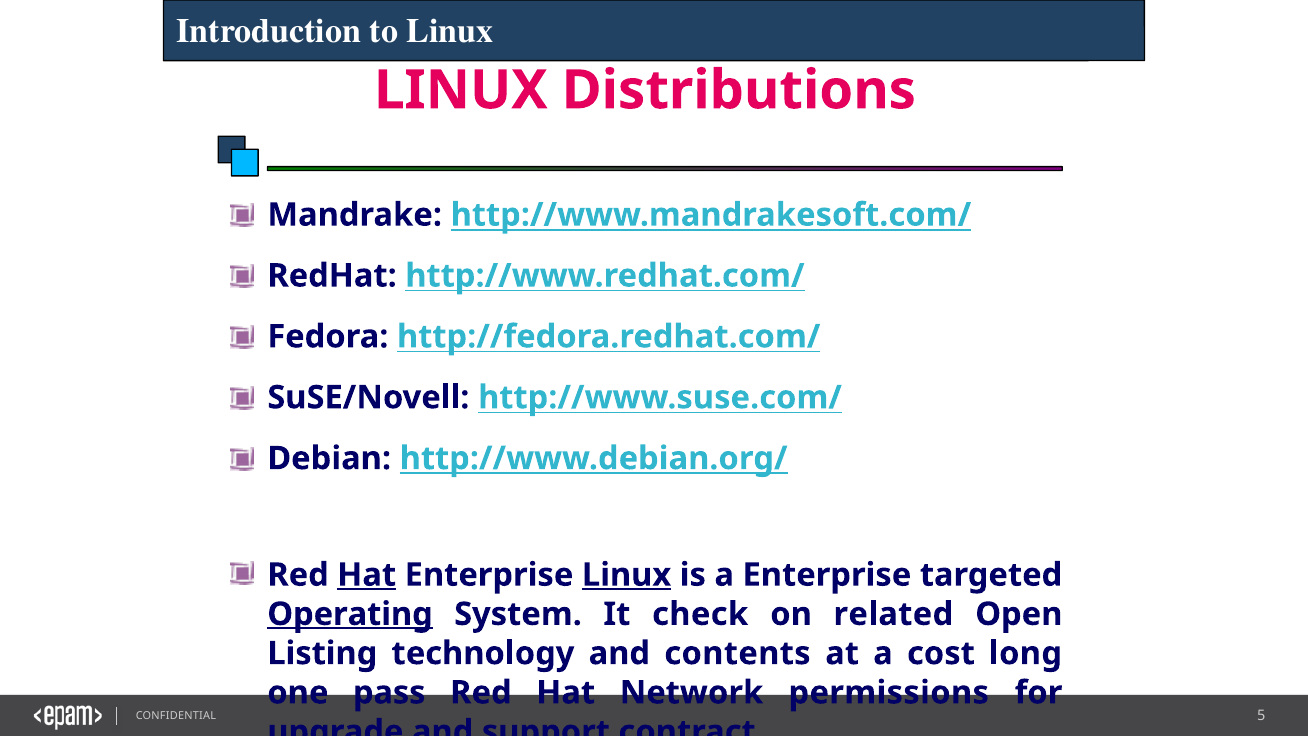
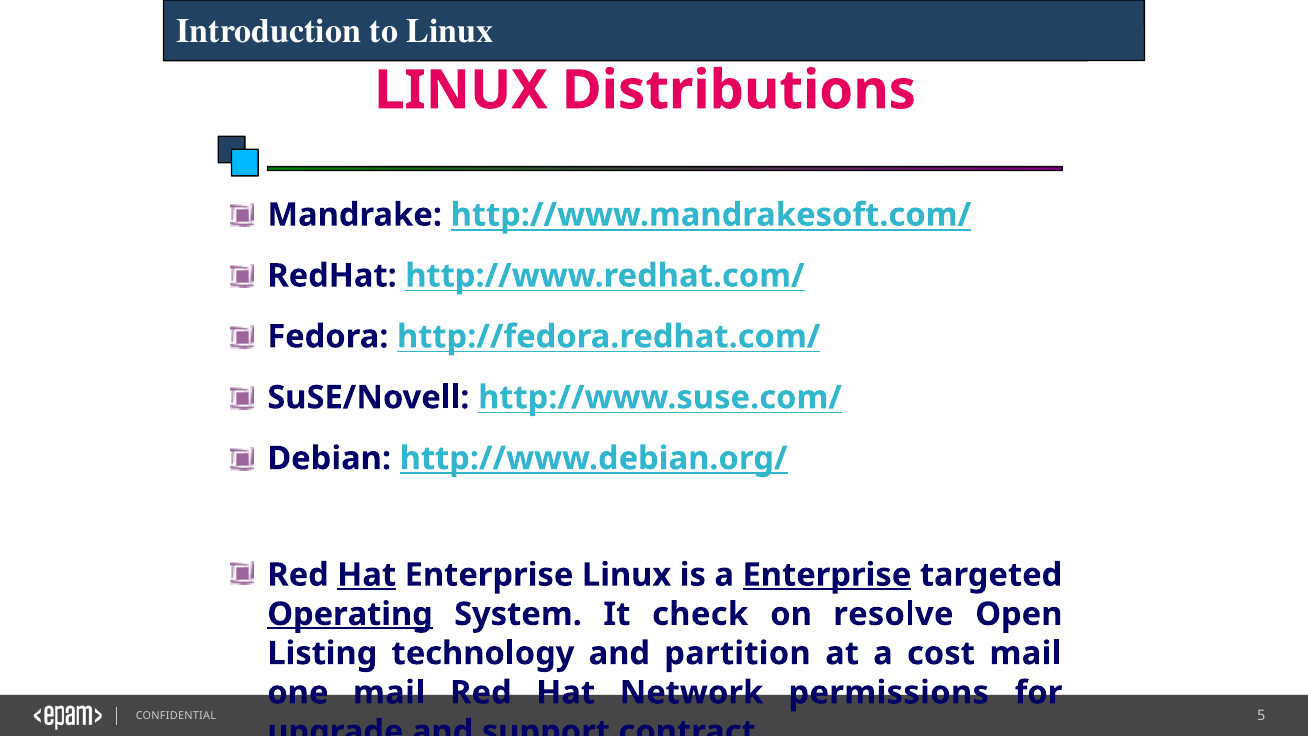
Linux underline: present -> none (627, 575)
Enterprise underline: none -> present (827, 575)
related: related -> resolve (893, 614)
contents: contents -> partition (737, 653)
cost long: long -> mail (1025, 653)
one pass: pass -> mail (389, 692)
